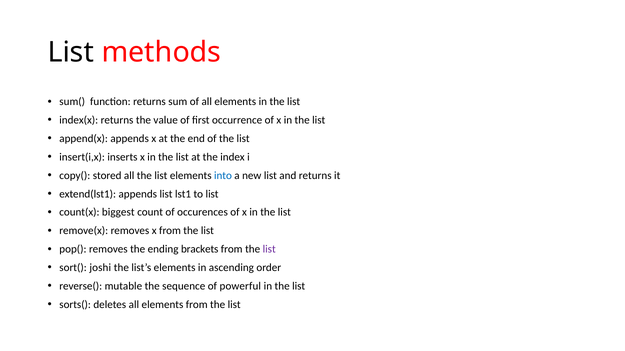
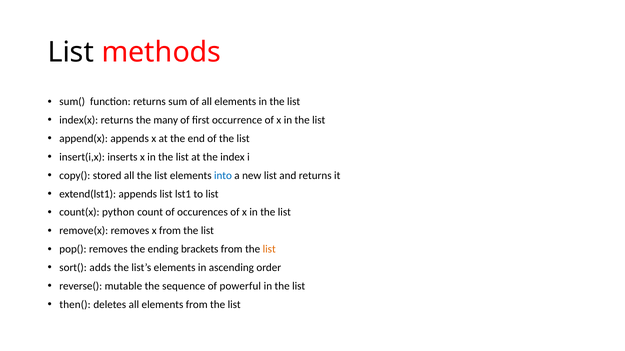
value: value -> many (166, 120)
biggest: biggest -> python (118, 213)
list colour: purple -> orange (269, 250)
joshi: joshi -> adds (100, 268)
sorts(: sorts( -> then( (75, 305)
